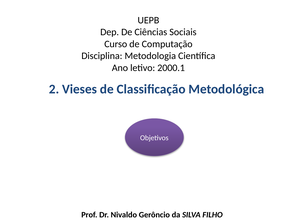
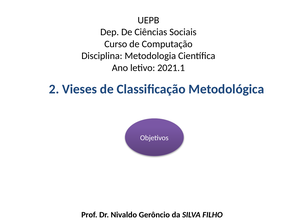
2000.1: 2000.1 -> 2021.1 (171, 68)
